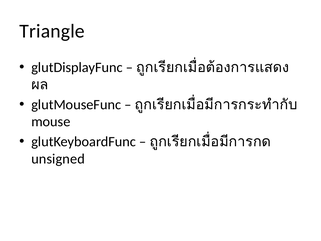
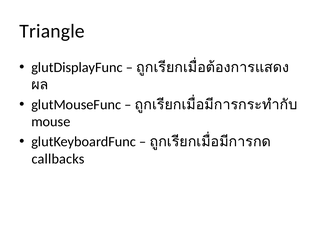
unsigned: unsigned -> callbacks (58, 159)
